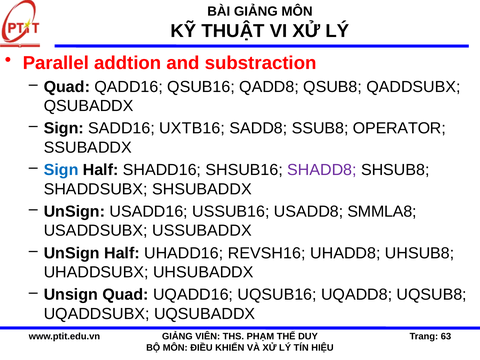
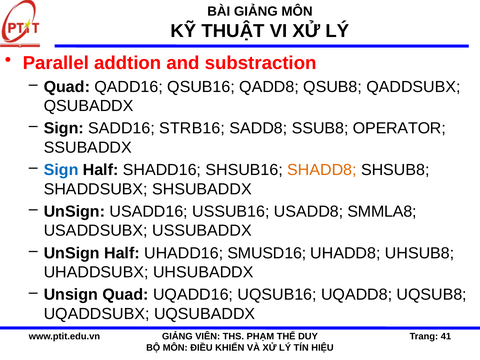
UXTB16: UXTB16 -> STRB16 (192, 128)
SHADD8 colour: purple -> orange (322, 170)
REVSH16: REVSH16 -> SMUSD16 (267, 253)
63: 63 -> 41 (446, 336)
